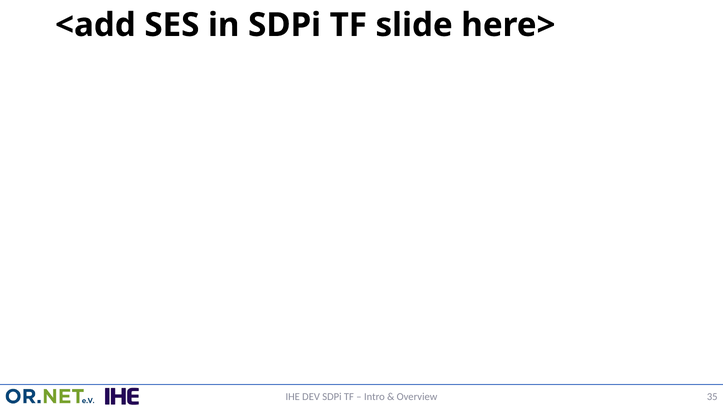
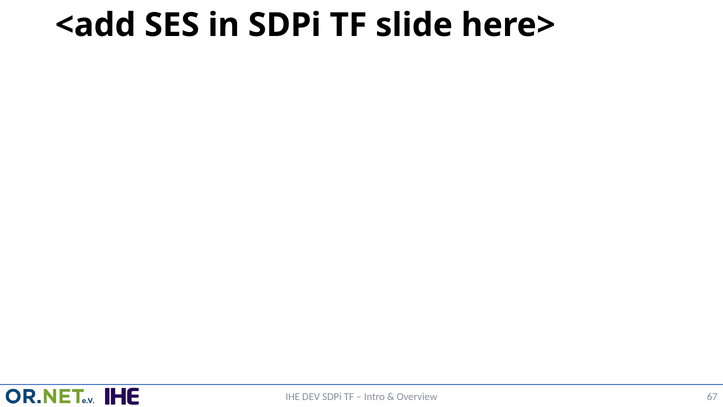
35: 35 -> 67 (712, 396)
